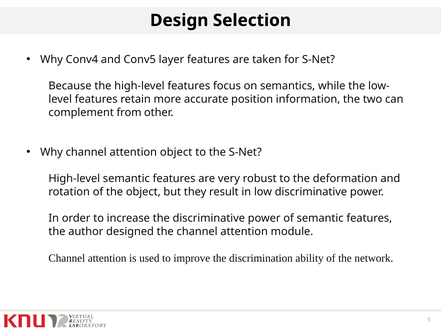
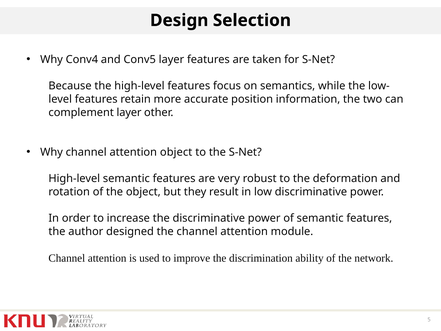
complement from: from -> layer (129, 112)
